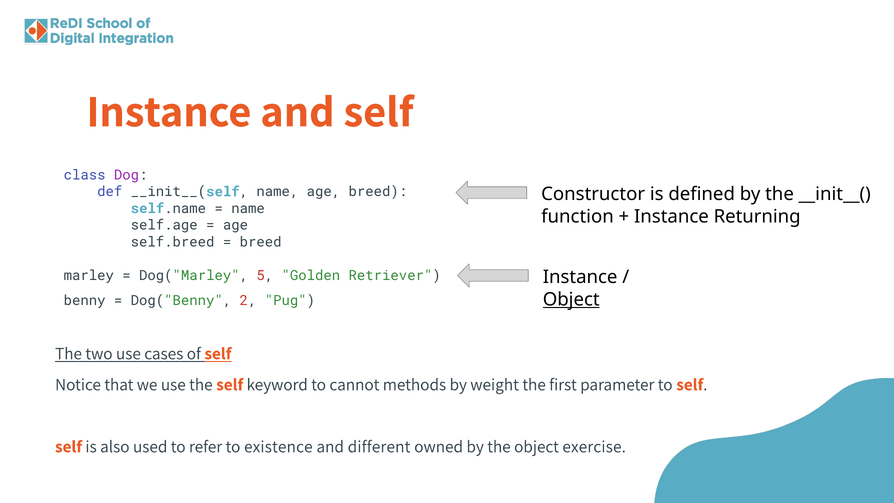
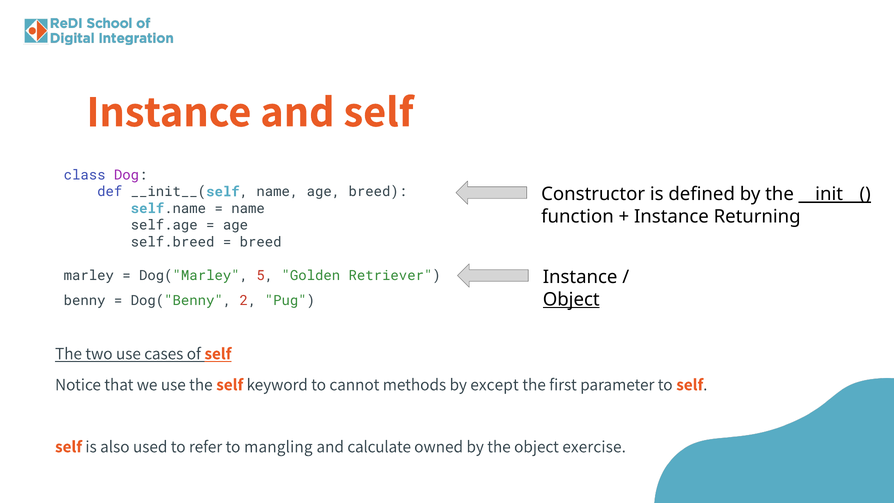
__init__( underline: none -> present (835, 194)
weight: weight -> except (494, 385)
existence: existence -> mangling (278, 447)
different: different -> calculate (379, 447)
